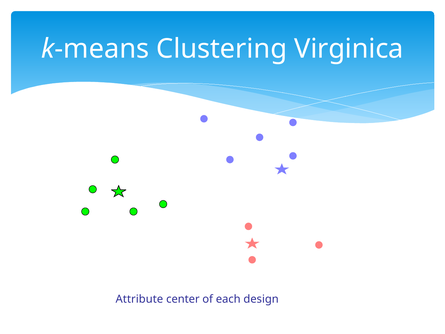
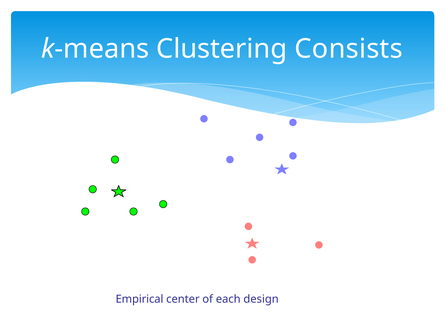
Virginica: Virginica -> Consists (349, 49)
Attribute: Attribute -> Empirical (139, 299)
